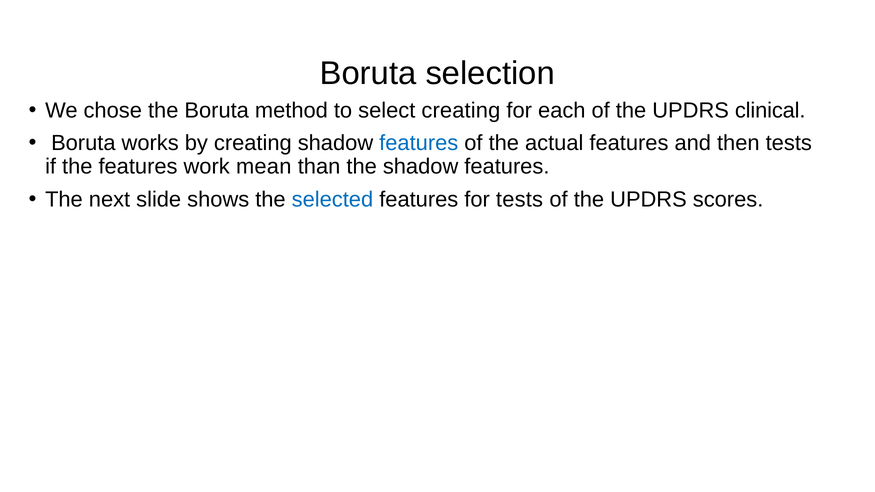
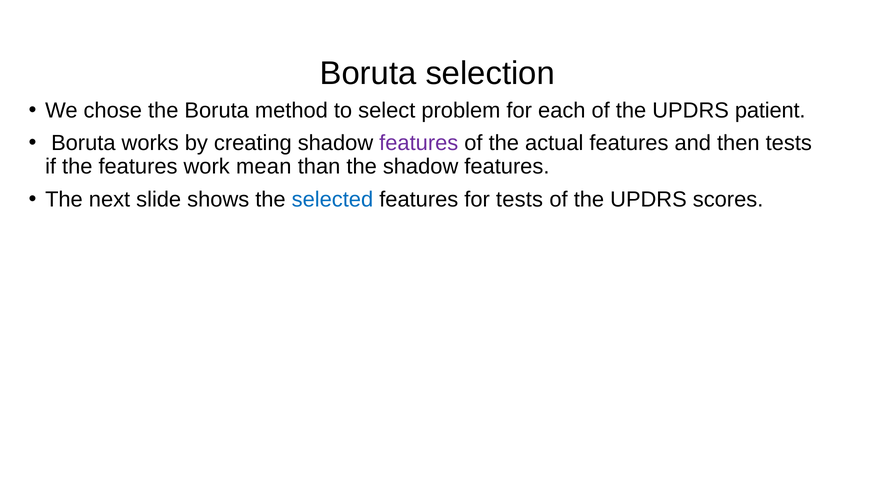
select creating: creating -> problem (461, 110)
clinical: clinical -> patient (770, 110)
features colour: blue -> purple (419, 143)
